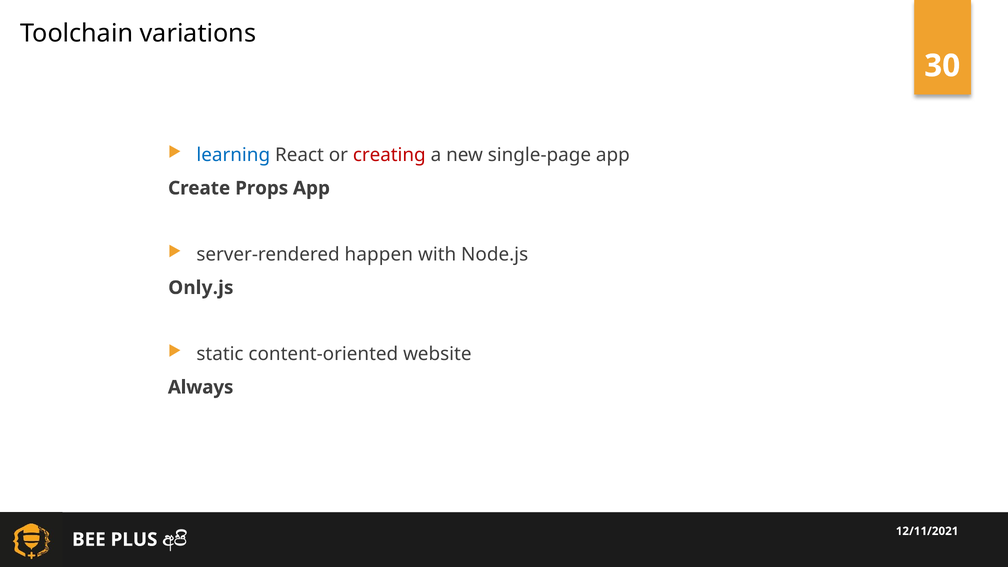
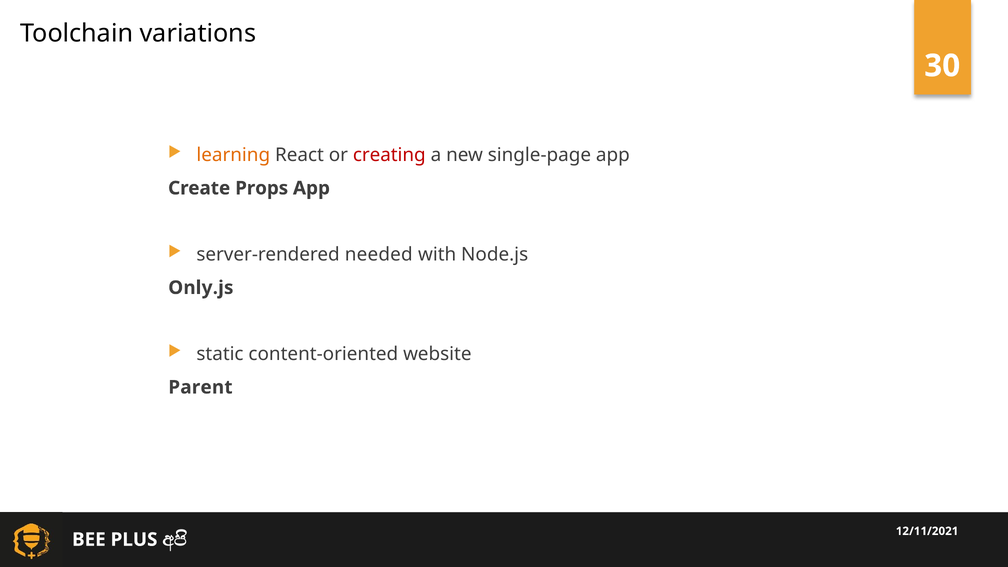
learning colour: blue -> orange (233, 155)
happen: happen -> needed (379, 255)
Always: Always -> Parent (200, 387)
